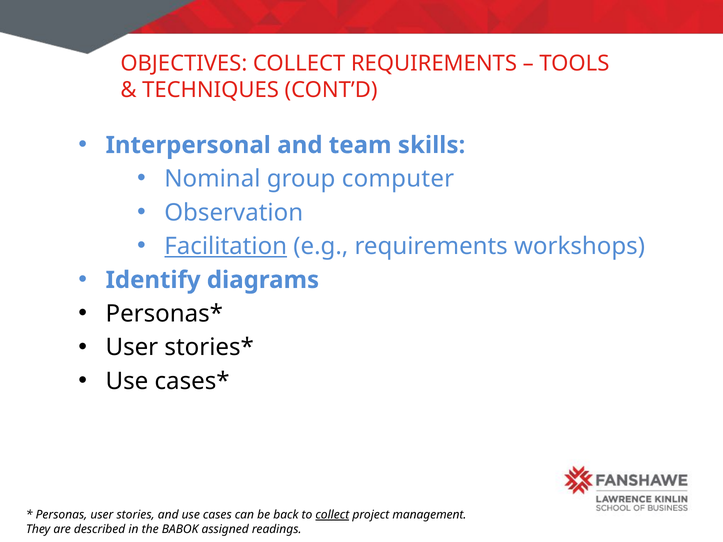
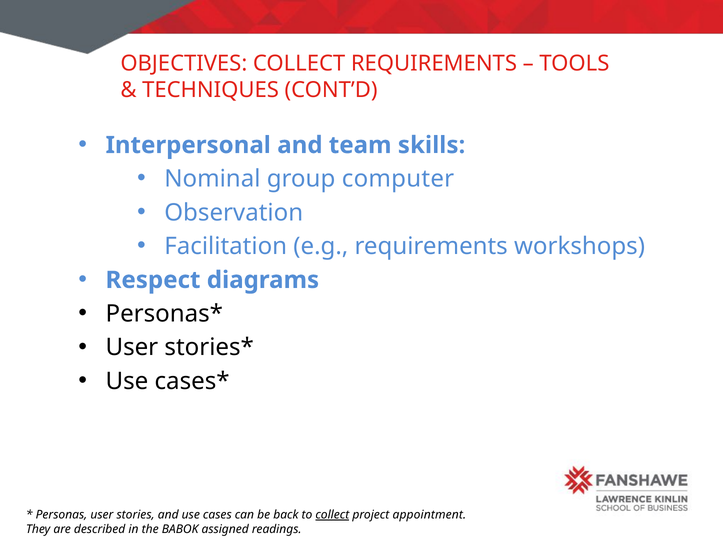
Facilitation underline: present -> none (226, 246)
Identify: Identify -> Respect (153, 280)
management: management -> appointment (429, 515)
